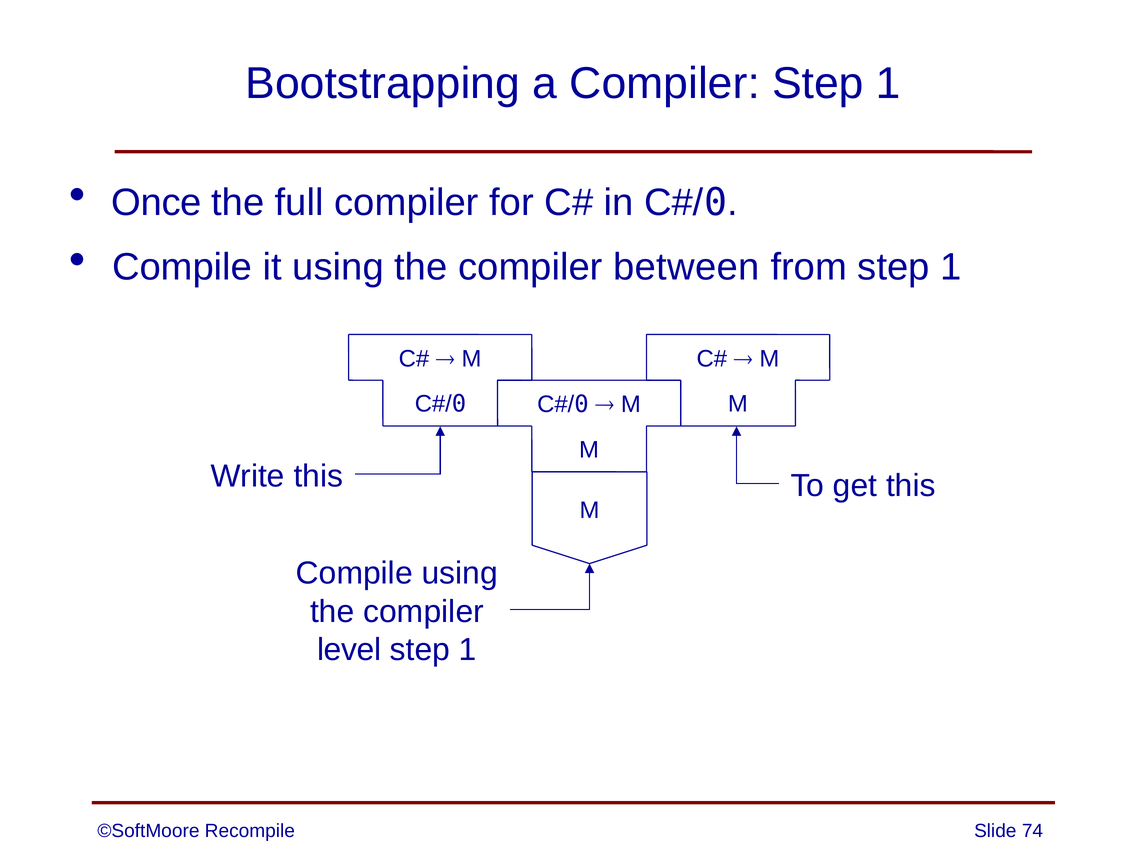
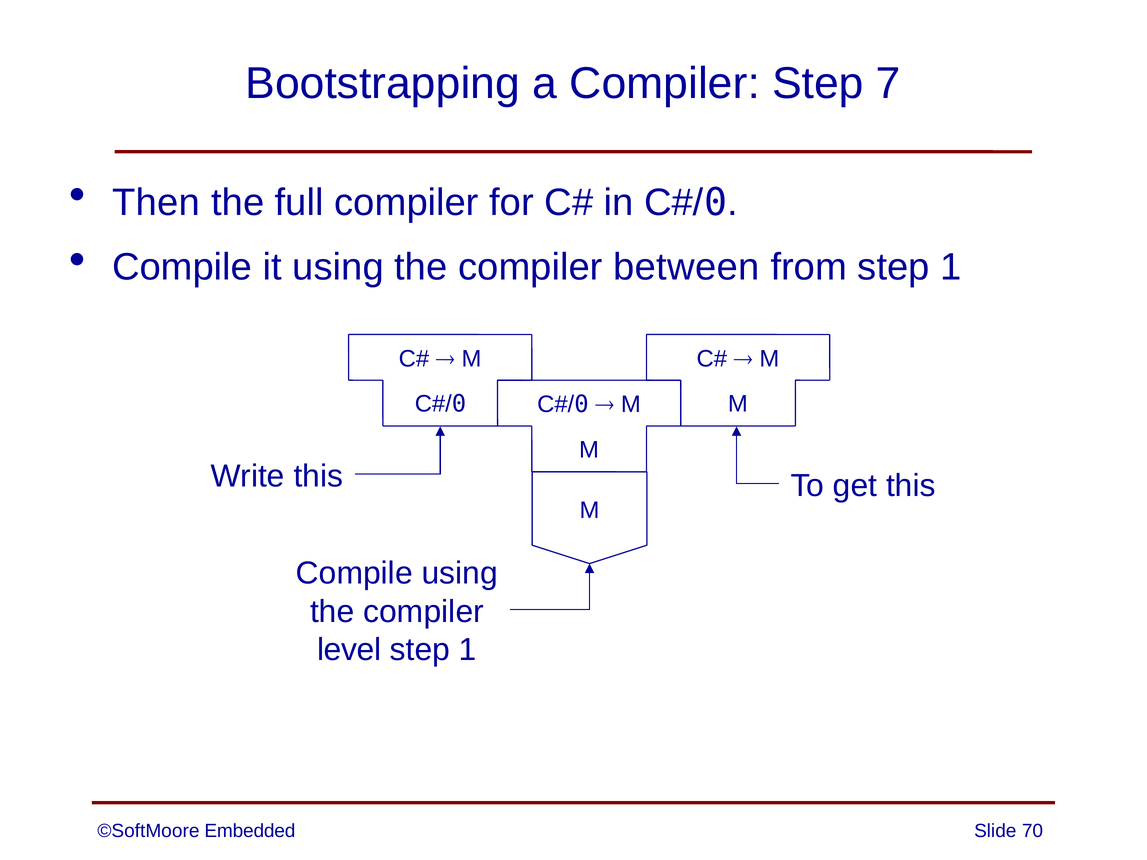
Compiler Step 1: 1 -> 7 (888, 83)
Once: Once -> Then (156, 202)
Recompile: Recompile -> Embedded (250, 831)
74: 74 -> 70 (1033, 831)
